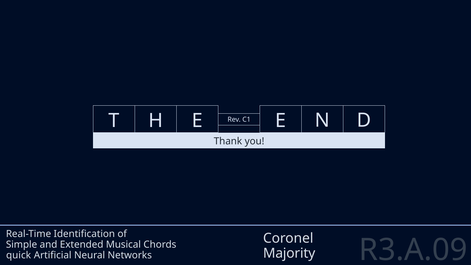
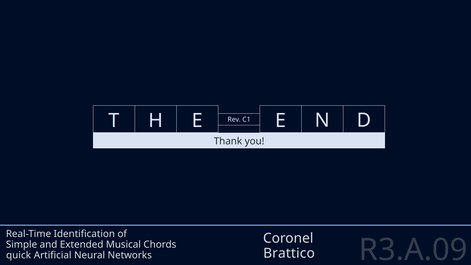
Majority: Majority -> Brattico (289, 253)
